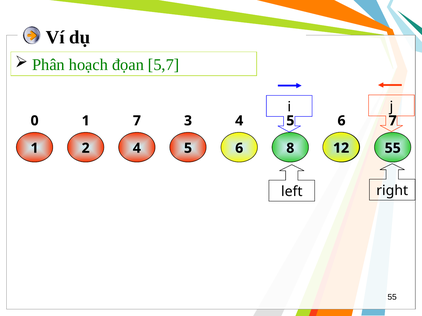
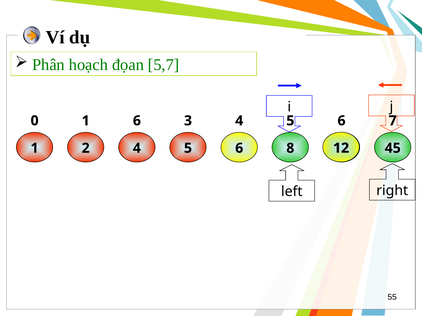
1 7: 7 -> 6 (137, 121)
55: 55 -> 45 (393, 148)
